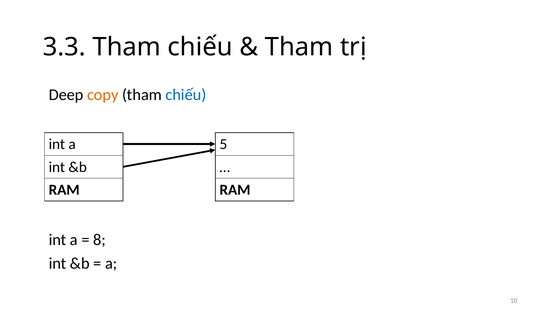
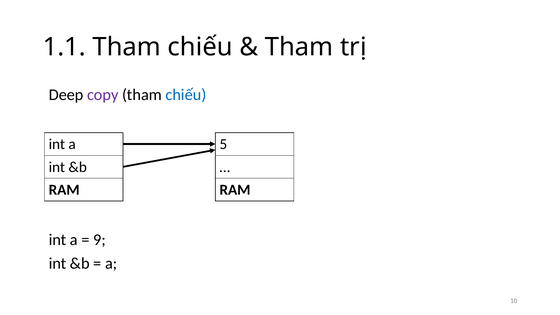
3.3: 3.3 -> 1.1 (64, 47)
copy colour: orange -> purple (103, 95)
8: 8 -> 9 (100, 240)
